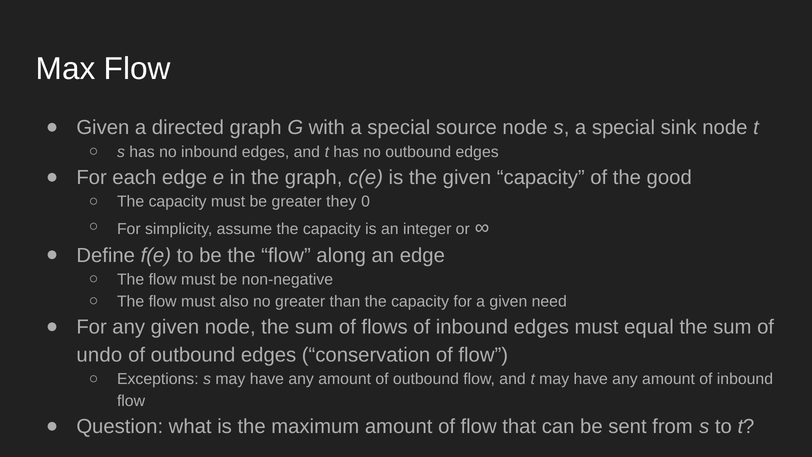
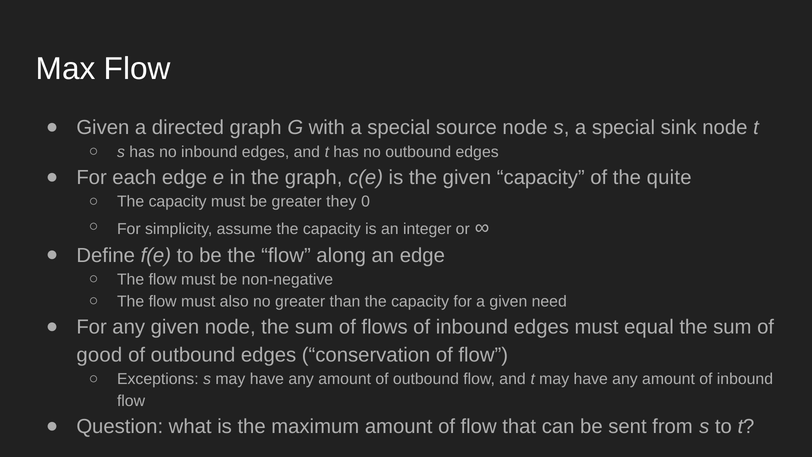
good: good -> quite (669, 177)
undo: undo -> good (99, 355)
